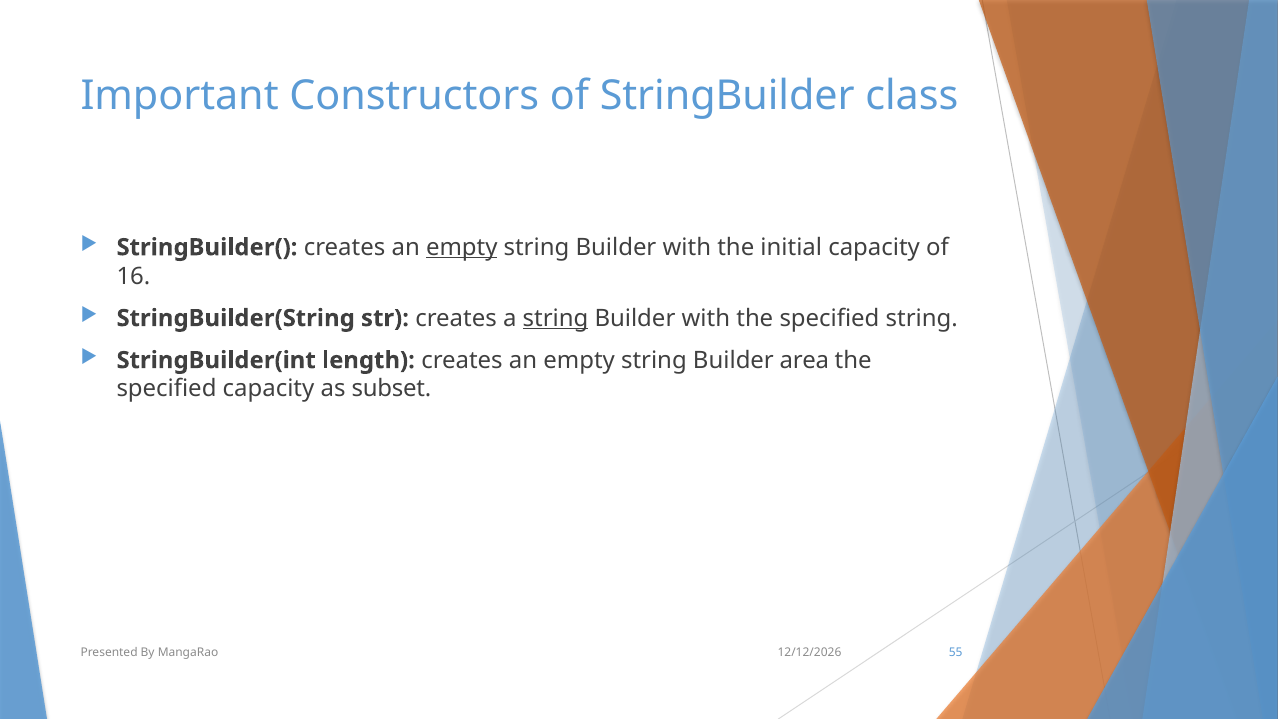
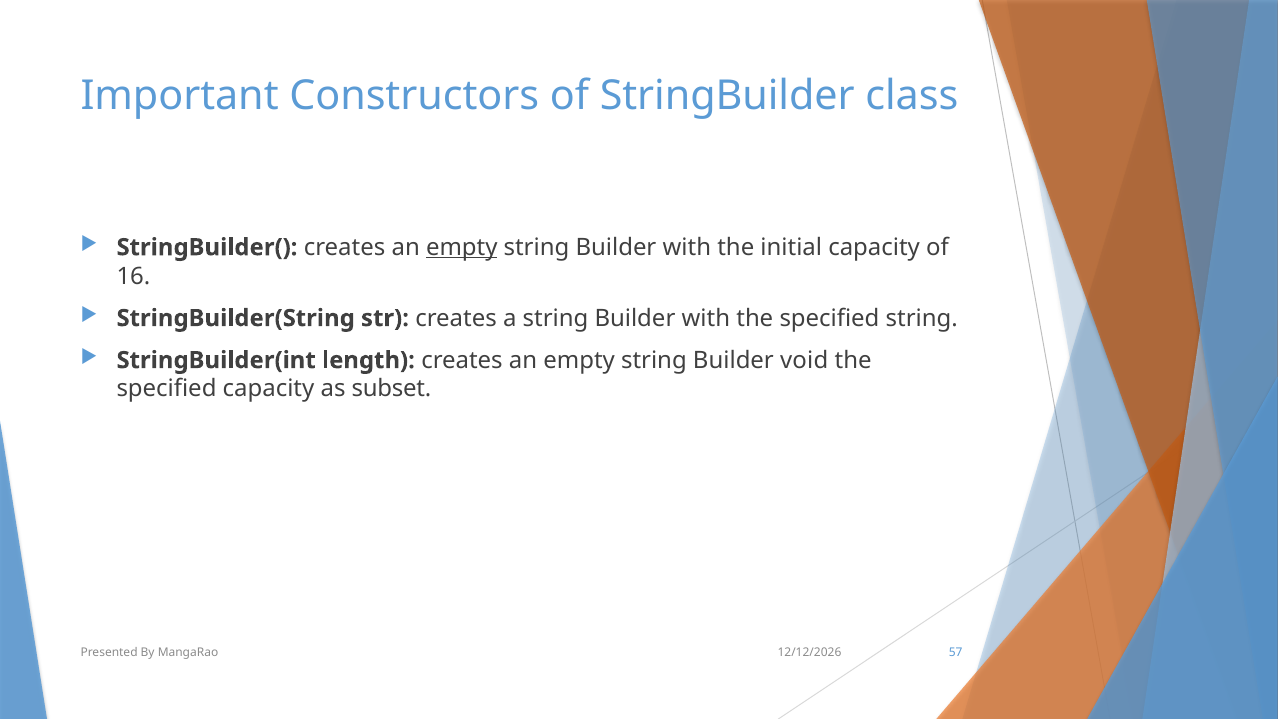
string underline: present -> none (556, 318)
area: area -> void (804, 360)
55: 55 -> 57 (956, 652)
